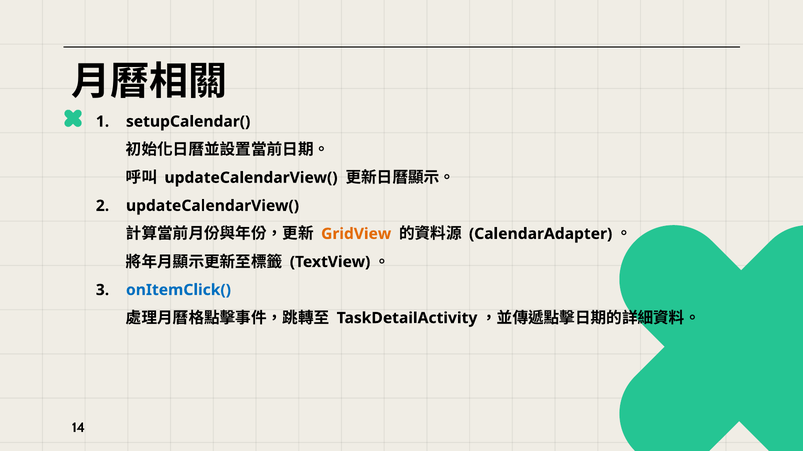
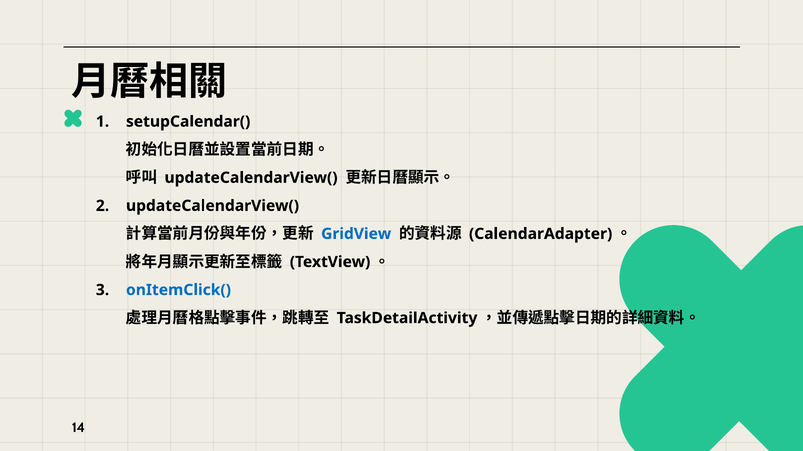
GridView colour: orange -> blue (356, 234)
